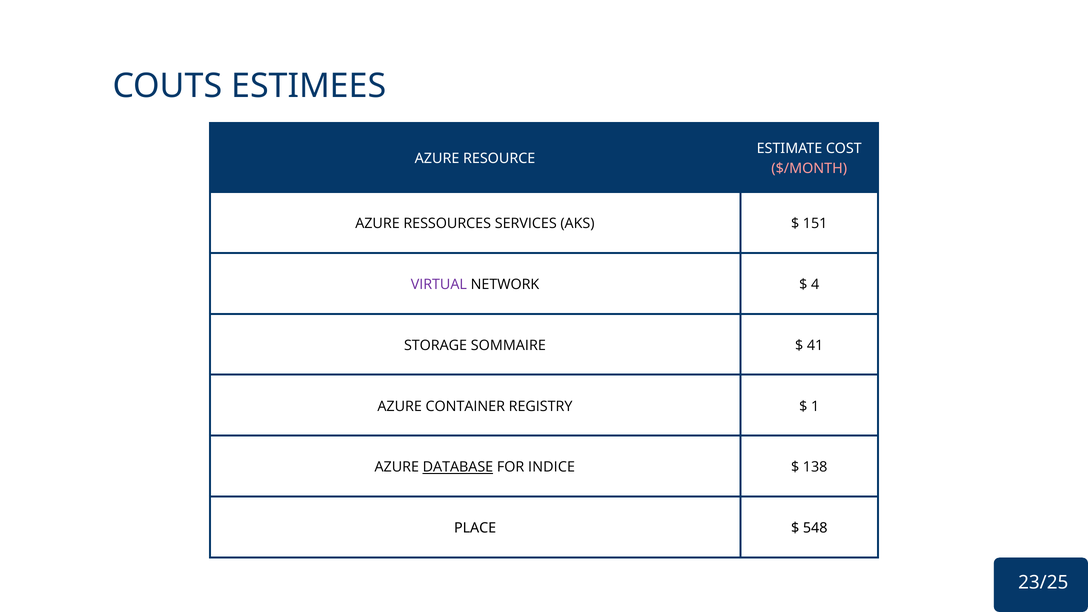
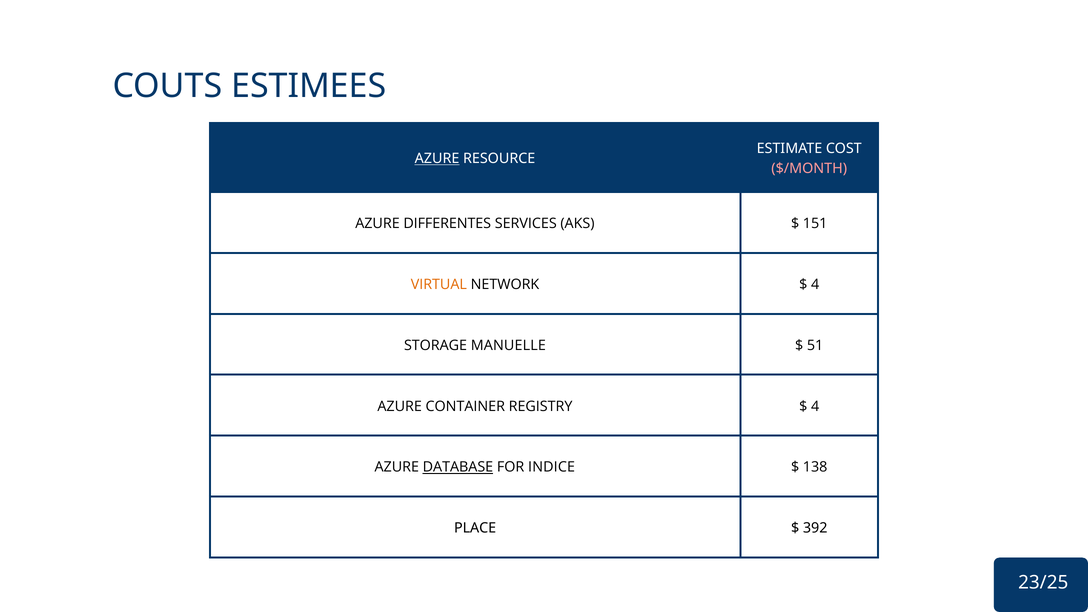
AZURE underline: none -> present (437, 159)
RESSOURCES: RESSOURCES -> DIFFERENTES (447, 224)
VIRTUAL colour: purple -> orange (439, 284)
SOMMAIRE: SOMMAIRE -> MANUELLE (508, 345)
41: 41 -> 51 (815, 345)
1: 1 -> 4 (815, 406)
548: 548 -> 392 (815, 528)
